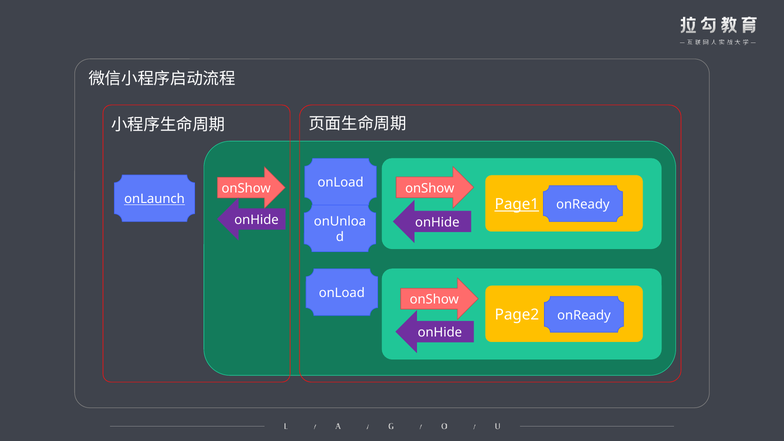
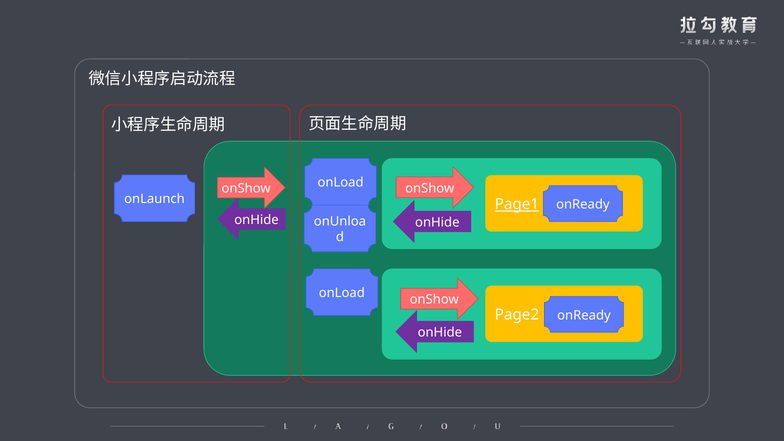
onLaunch underline: present -> none (154, 199)
